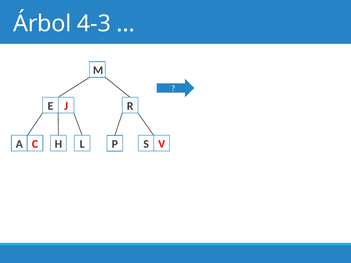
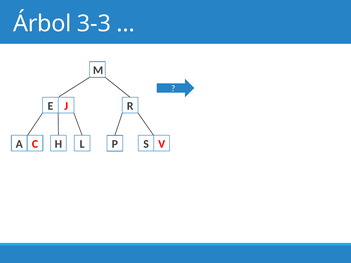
4-3: 4-3 -> 3-3 (94, 24)
